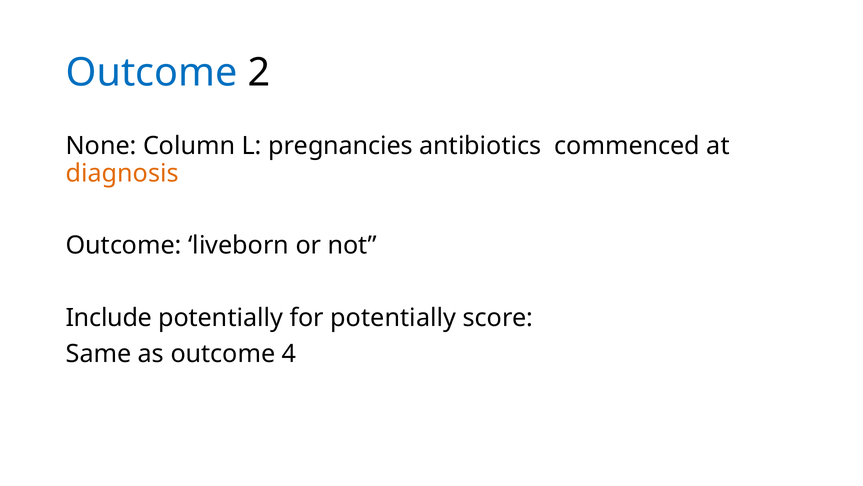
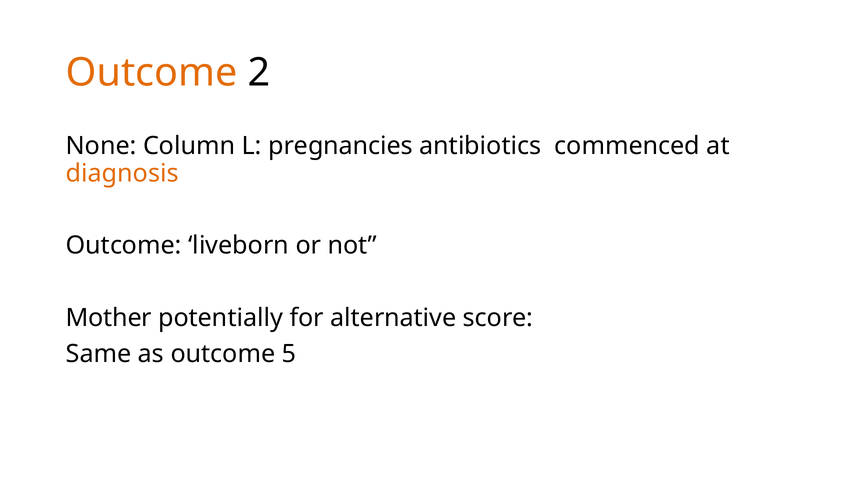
Outcome colour: blue -> orange (152, 72)
Include: Include -> Mother (109, 317)
for potentially: potentially -> alternative (393, 317)
4: 4 -> 5 (289, 354)
